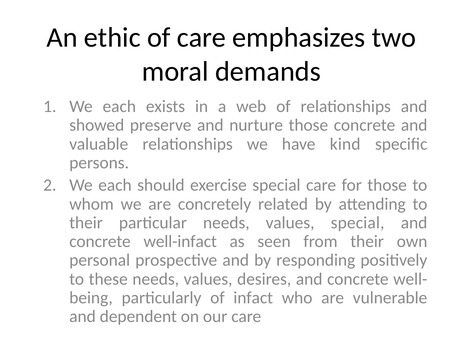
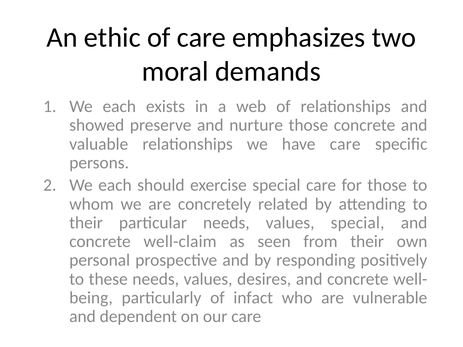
have kind: kind -> care (345, 144)
well-infact: well-infact -> well-claim (180, 242)
